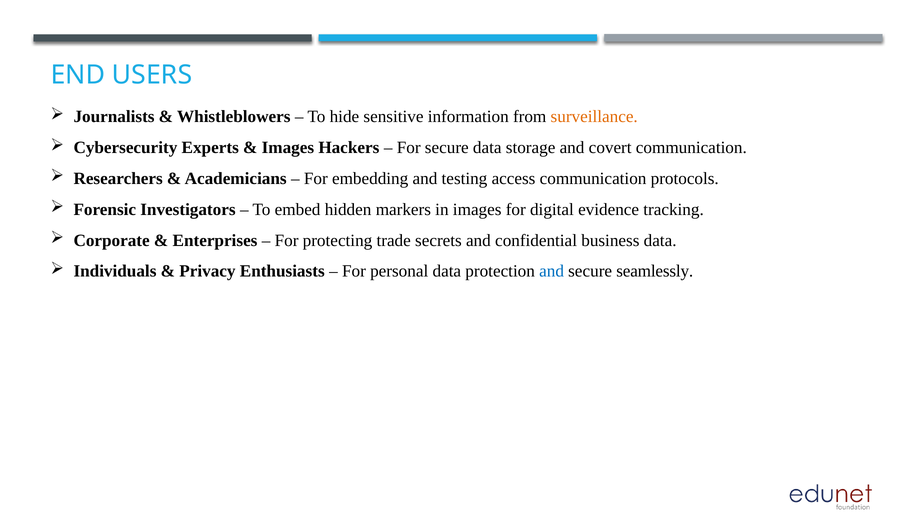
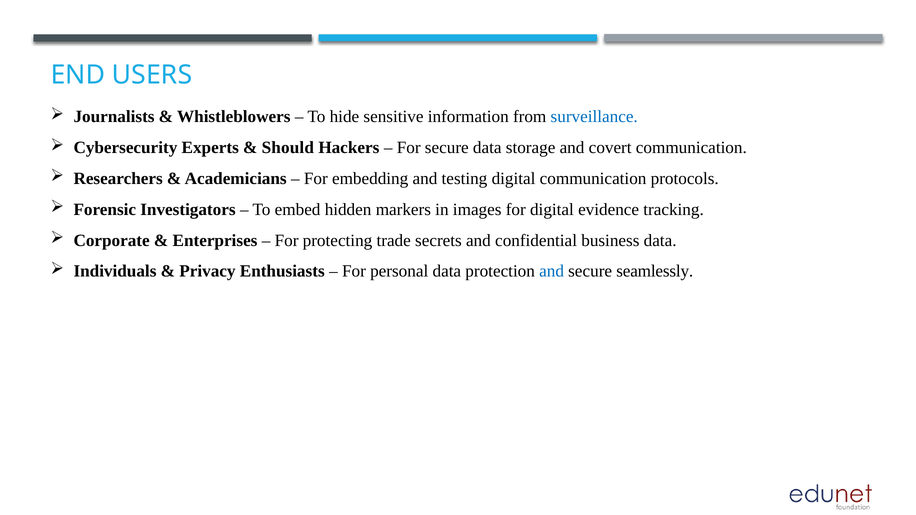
surveillance colour: orange -> blue (594, 117)
Images: Images -> Should (288, 148)
testing access: access -> digital (514, 179)
